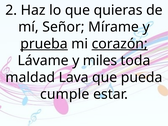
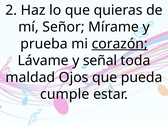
prueba underline: present -> none (44, 44)
miles: miles -> señal (100, 61)
Lava: Lava -> Ojos (74, 77)
